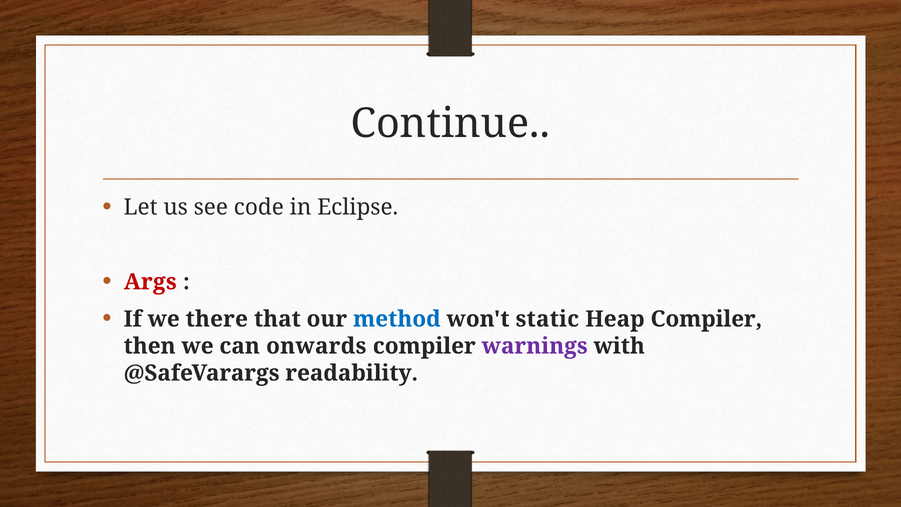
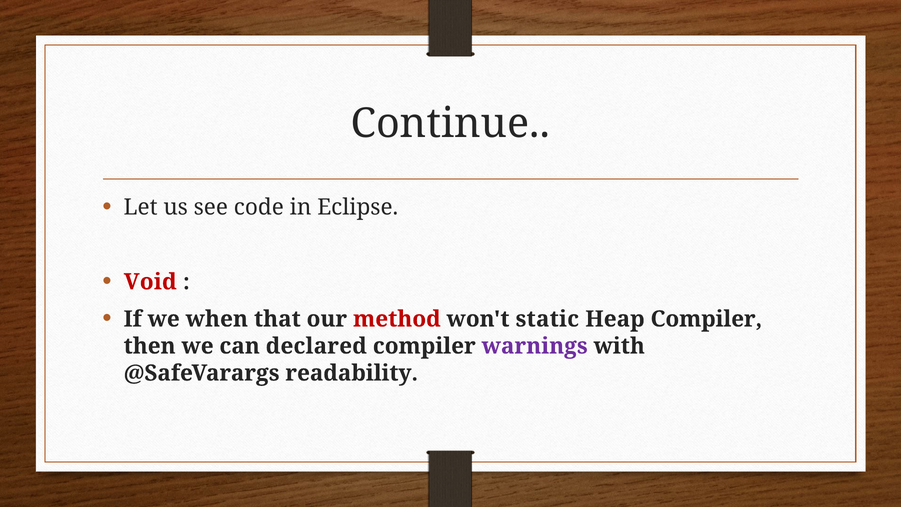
Args: Args -> Void (150, 282)
there: there -> when (217, 319)
method colour: blue -> red (397, 319)
onwards: onwards -> declared (316, 346)
